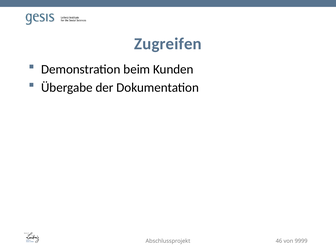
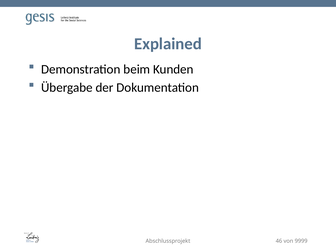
Zugreifen: Zugreifen -> Explained (168, 44)
